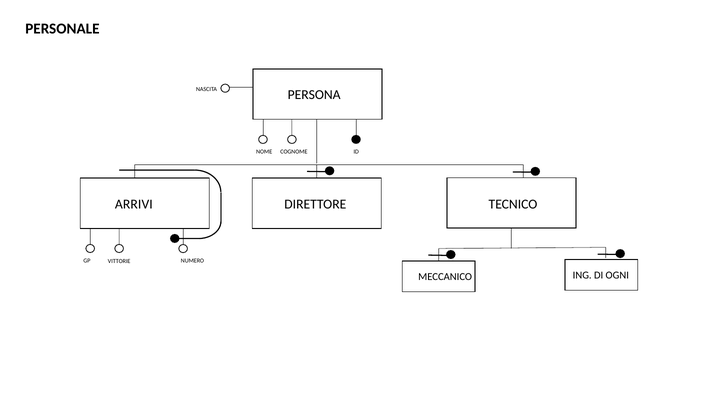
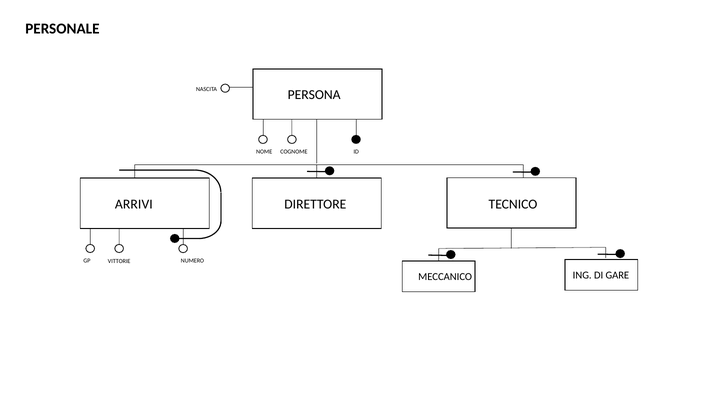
OGNI: OGNI -> GARE (617, 275)
